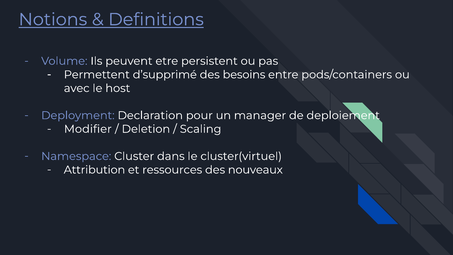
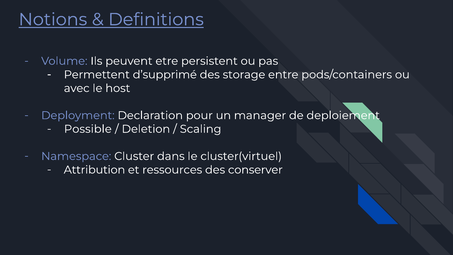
besoins: besoins -> storage (244, 75)
Modifier: Modifier -> Possible (88, 129)
nouveaux: nouveaux -> conserver (255, 170)
